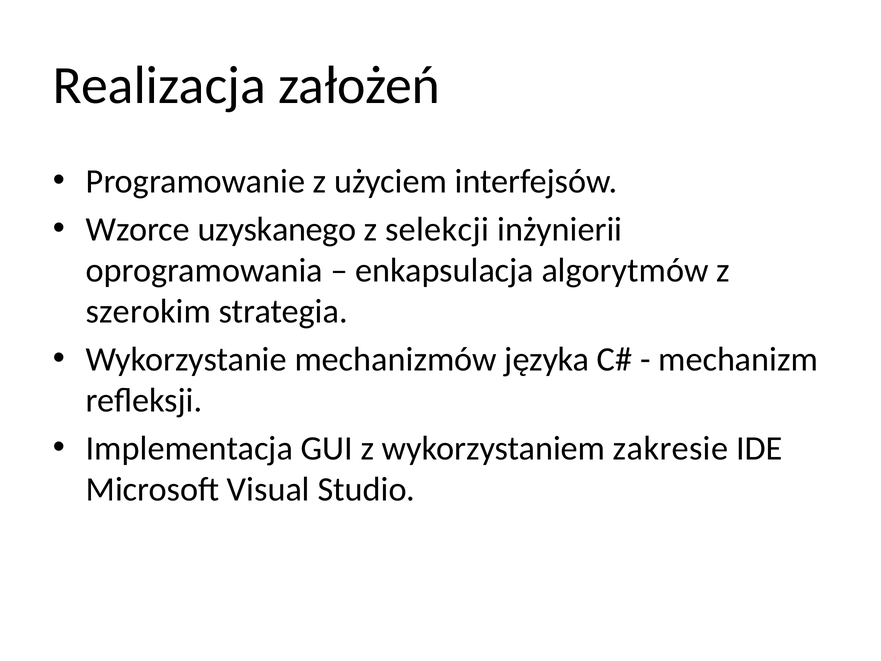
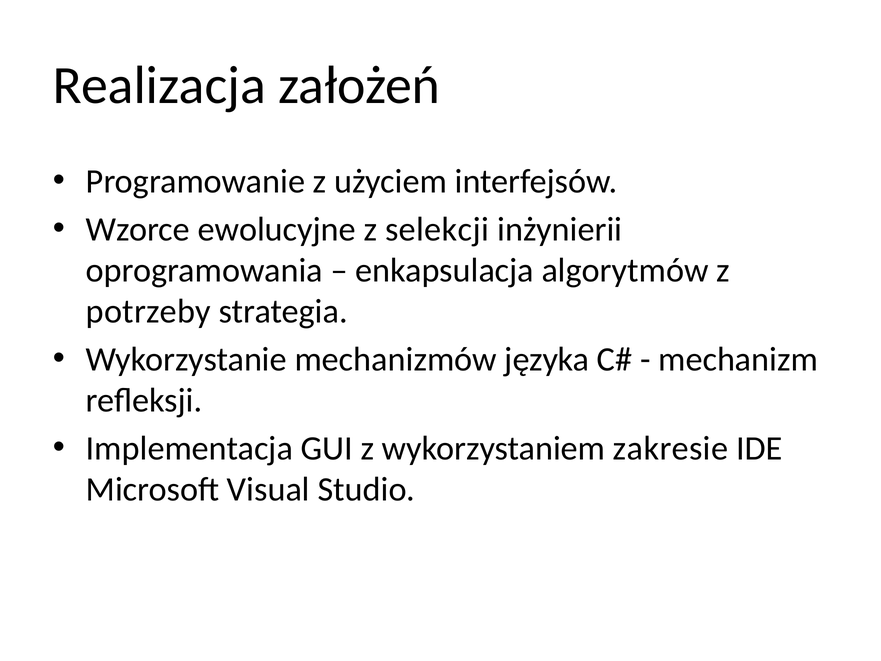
uzyskanego: uzyskanego -> ewolucyjne (277, 229)
szerokim: szerokim -> potrzeby (148, 311)
